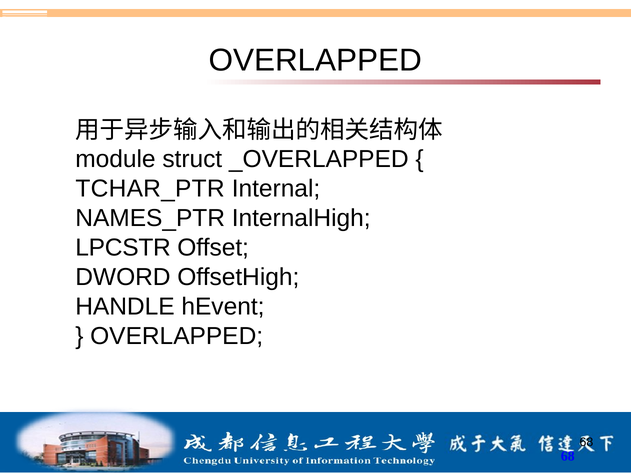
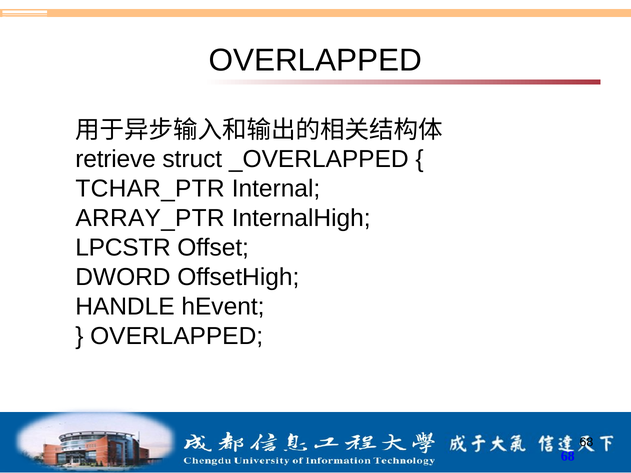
module: module -> retrieve (116, 159)
NAMES_PTR: NAMES_PTR -> ARRAY_PTR (150, 218)
